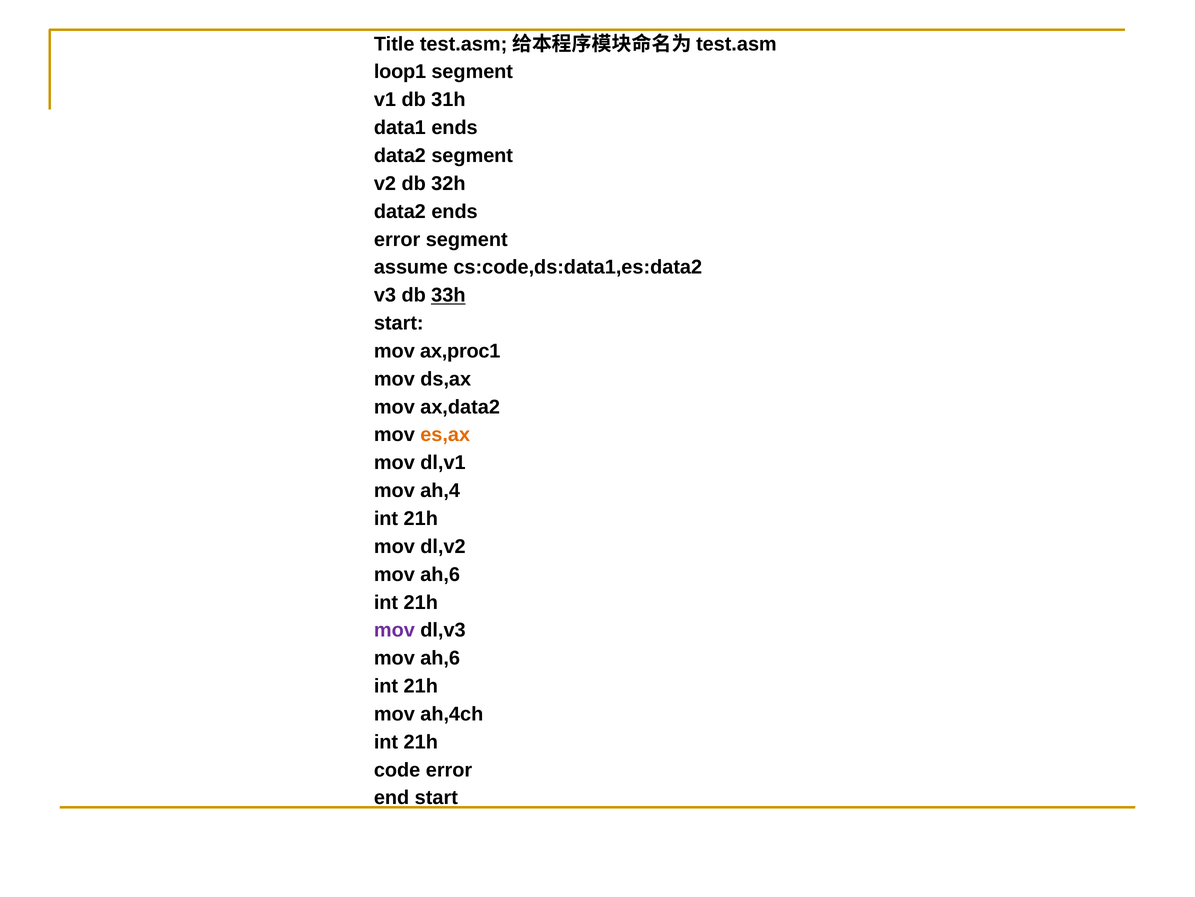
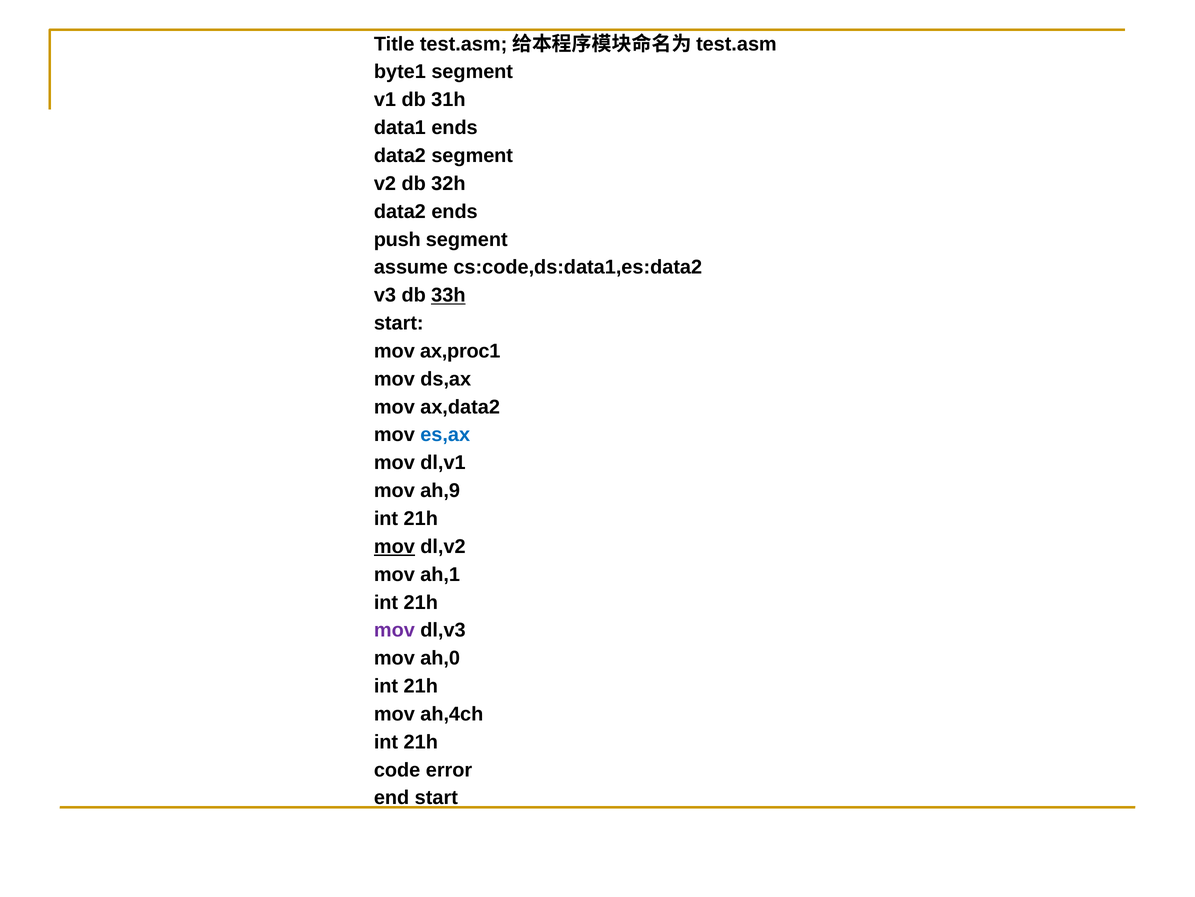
loop1: loop1 -> byte1 (400, 72)
error: error -> push (397, 239)
es,ax colour: orange -> blue (445, 435)
ah,4: ah,4 -> ah,9 (440, 490)
mov underline: none -> present (394, 546)
ah,6: ah,6 -> ah,1 (440, 574)
ah,6: ah,6 -> ah,0 (440, 658)
